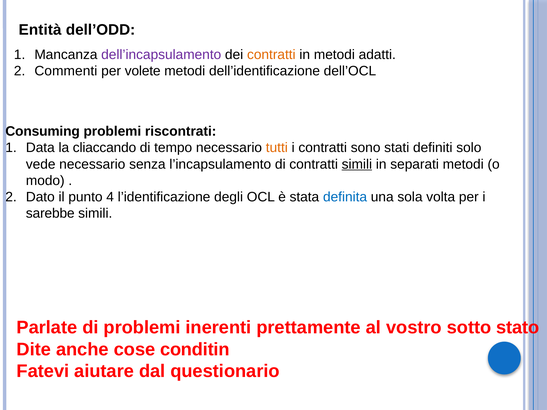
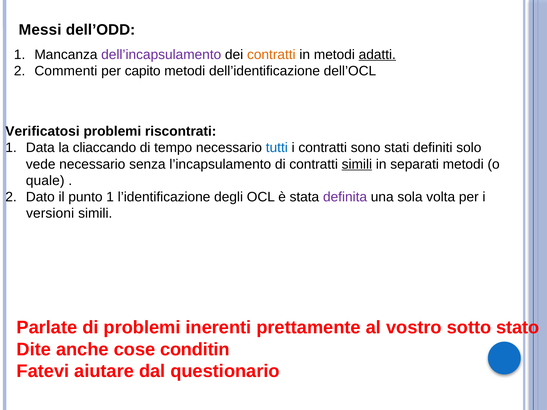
Entità: Entità -> Messi (40, 30)
adatti underline: none -> present (377, 55)
volete: volete -> capito (143, 71)
Consuming: Consuming -> Verificatosi (43, 131)
tutti colour: orange -> blue (277, 148)
modo: modo -> quale (45, 181)
punto 4: 4 -> 1 (110, 197)
definita colour: blue -> purple (345, 197)
sarebbe: sarebbe -> versioni (50, 214)
